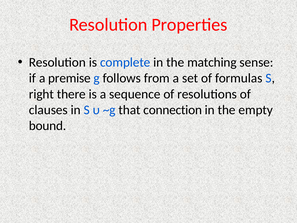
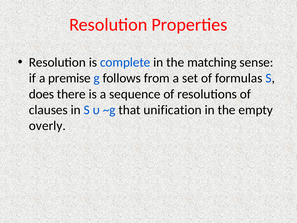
right: right -> does (41, 94)
connection: connection -> unification (173, 110)
bound: bound -> overly (47, 126)
